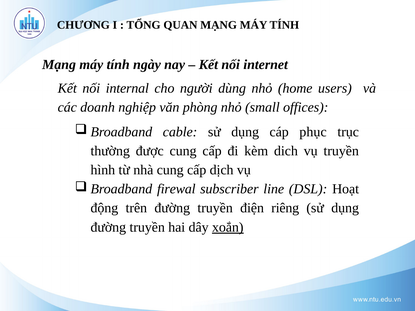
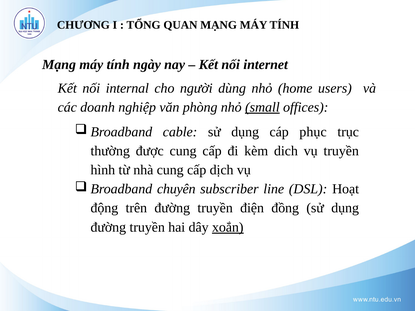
small underline: none -> present (262, 107)
firewal: firewal -> chuyên (176, 189)
riêng: riêng -> đồng (285, 208)
